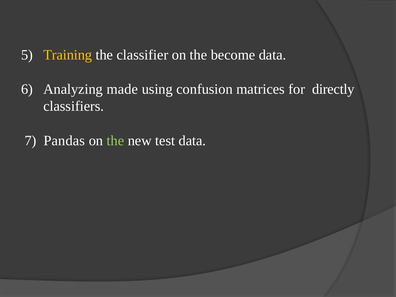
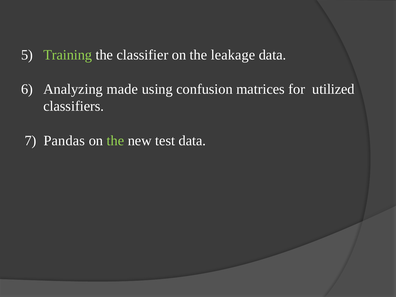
Training colour: yellow -> light green (68, 55)
become: become -> leakage (233, 55)
directly: directly -> utilized (333, 89)
